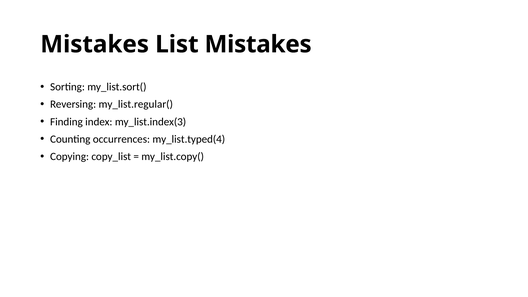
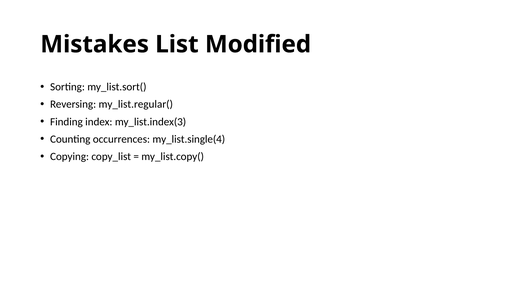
List Mistakes: Mistakes -> Modified (258, 44)
my_list.typed(4: my_list.typed(4 -> my_list.single(4 (189, 139)
